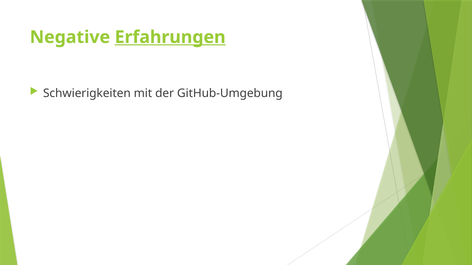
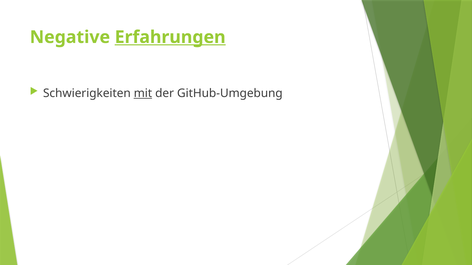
mit underline: none -> present (143, 93)
